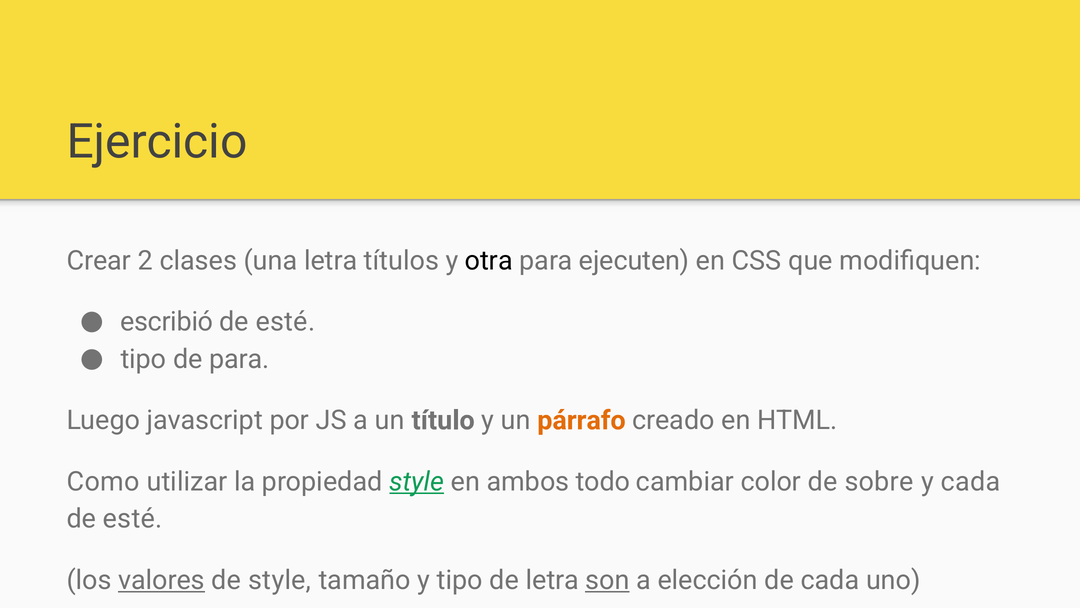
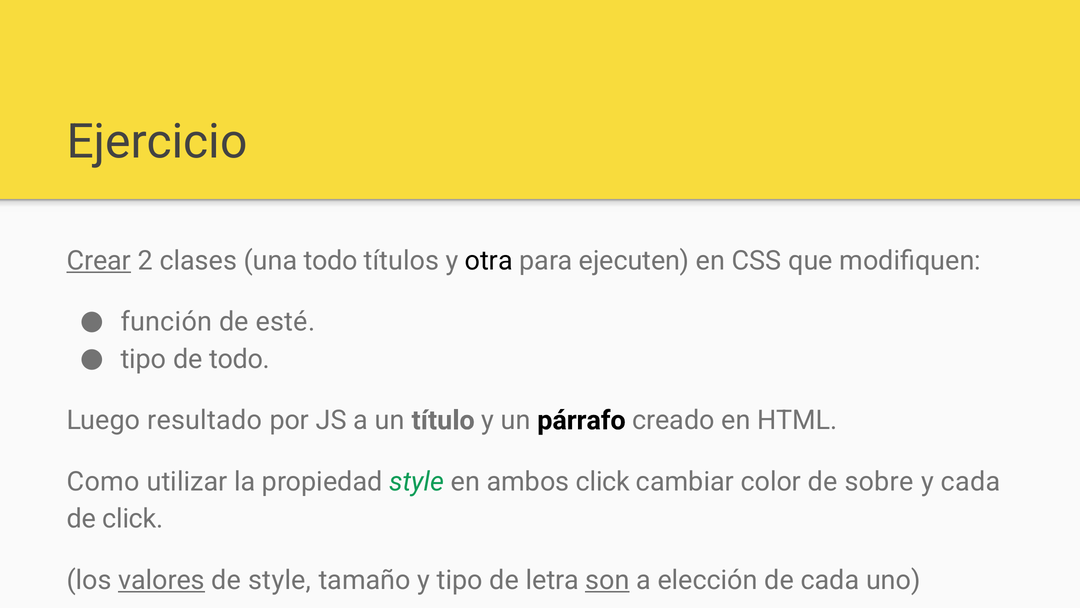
Crear underline: none -> present (99, 260)
una letra: letra -> todo (331, 260)
escribió: escribió -> función (166, 322)
de para: para -> todo (239, 359)
javascript: javascript -> resultado (205, 420)
párrafo colour: orange -> black (581, 420)
style underline: present -> none (417, 481)
ambos todo: todo -> click (603, 481)
esté: esté -> click (133, 519)
